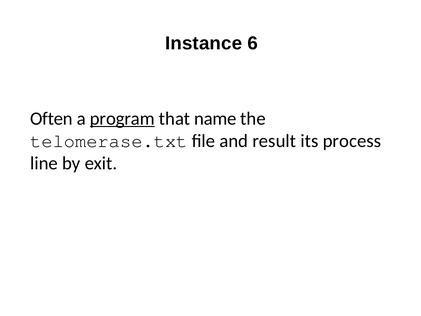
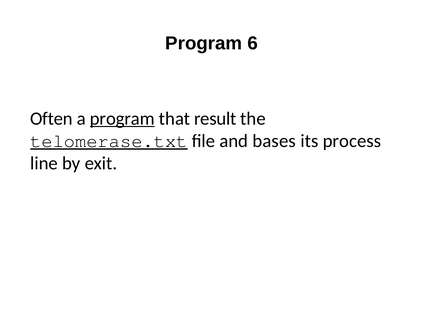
Instance: Instance -> Program (204, 43)
name: name -> result (215, 118)
telomerase.txt underline: none -> present (109, 141)
result: result -> bases (274, 141)
